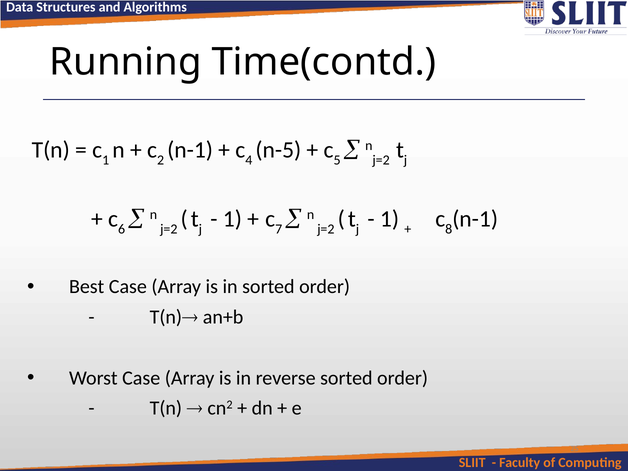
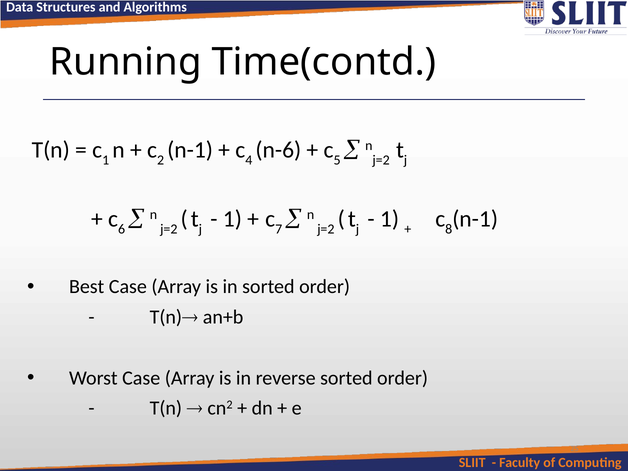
n-5: n-5 -> n-6 (278, 150)
